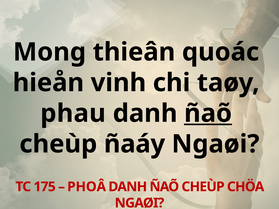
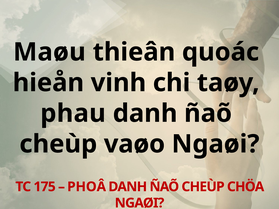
Mong: Mong -> Maøu (49, 52)
ñaõ underline: present -> none (208, 114)
ñaáy: ñaáy -> vaøo (134, 144)
